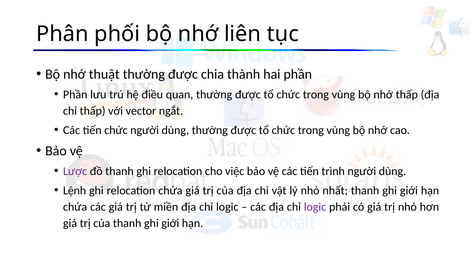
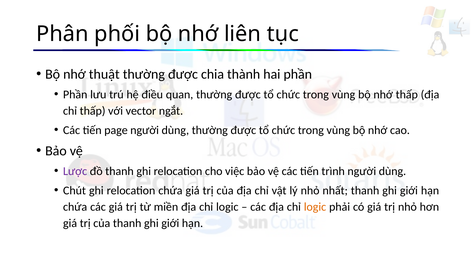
tiến chức: chức -> page (116, 130)
Lệnh: Lệnh -> Chút (74, 190)
logic colour: purple -> orange (315, 207)
